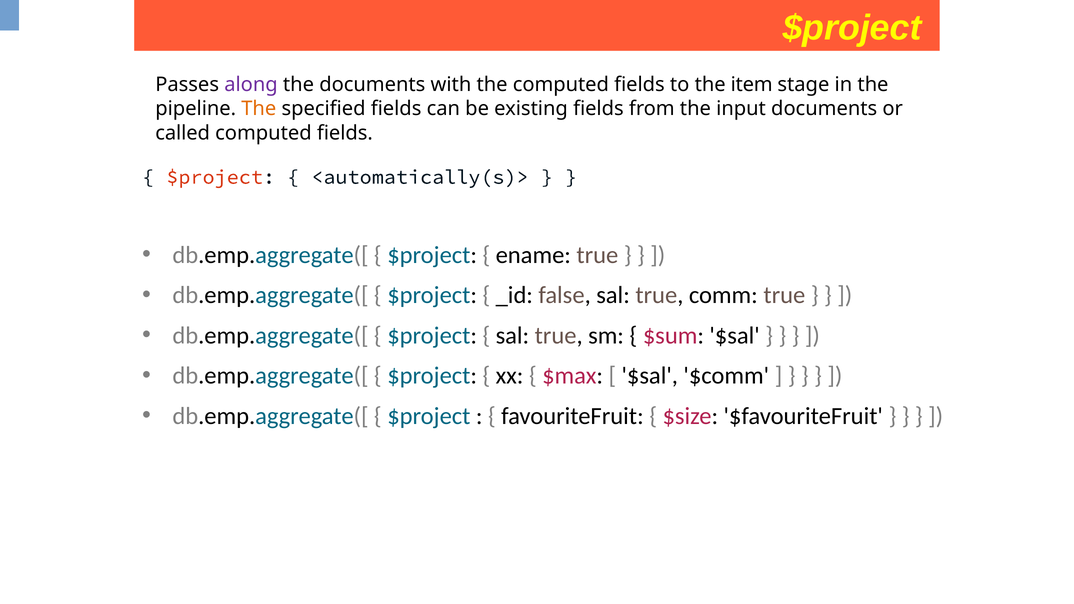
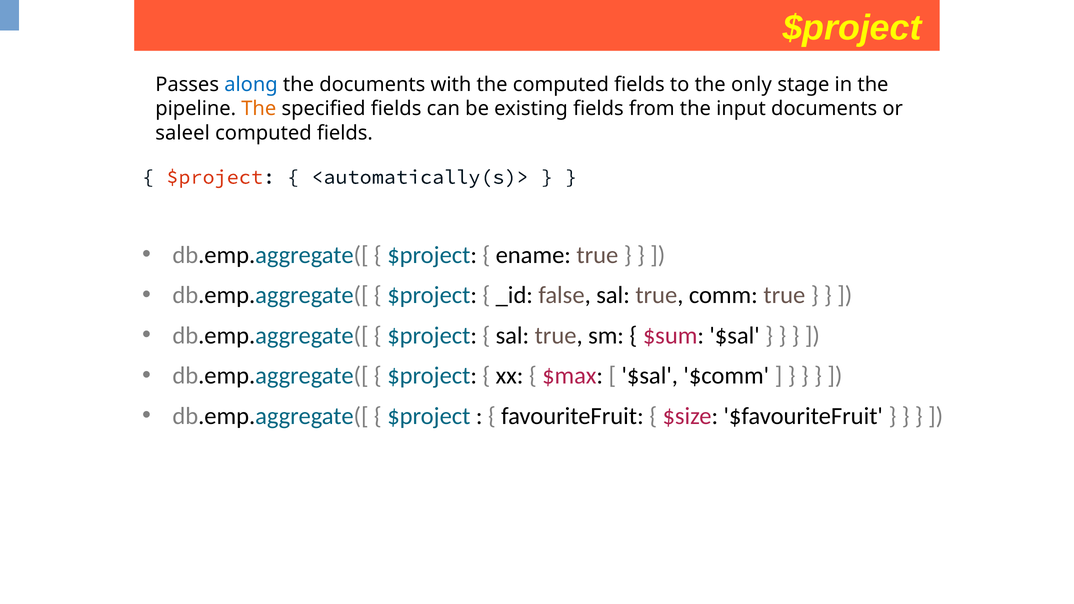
along colour: purple -> blue (251, 85)
item: item -> only (751, 85)
called: called -> saleel (183, 133)
